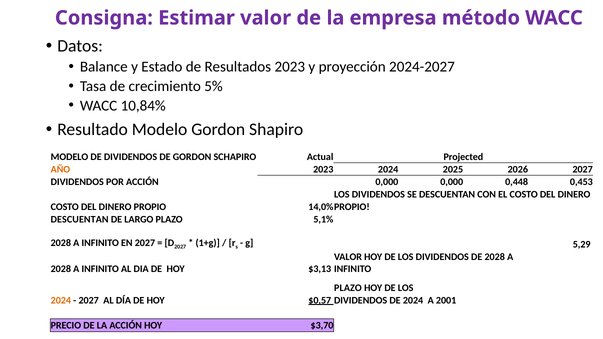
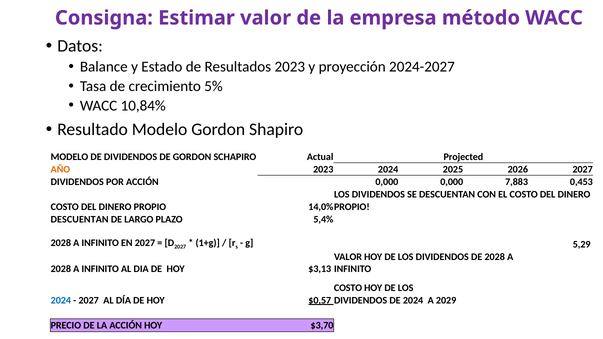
0,448: 0,448 -> 7,883 (517, 182)
5,1%: 5,1% -> 5,4% (323, 219)
PLAZO: PLAZO -> COSTO (348, 288)
2024 colour: orange -> blue (61, 300)
2001: 2001 -> 2029 (446, 300)
